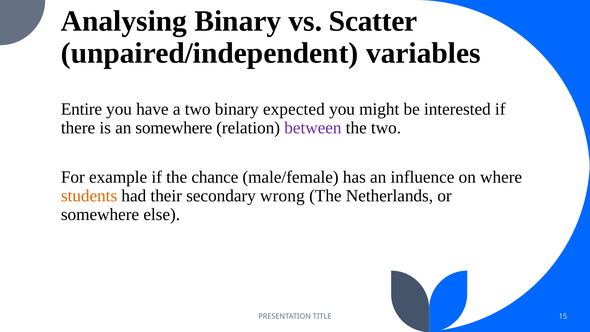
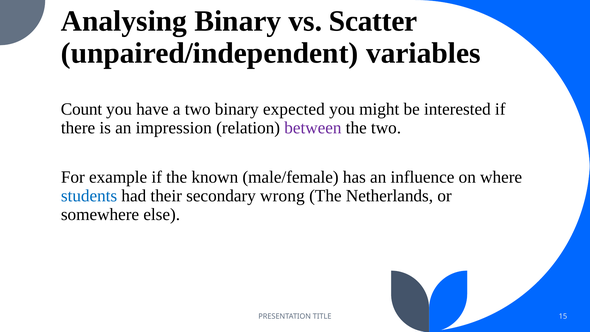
Entire: Entire -> Count (81, 109)
an somewhere: somewhere -> impression (174, 128)
chance: chance -> known (215, 177)
students colour: orange -> blue (89, 196)
